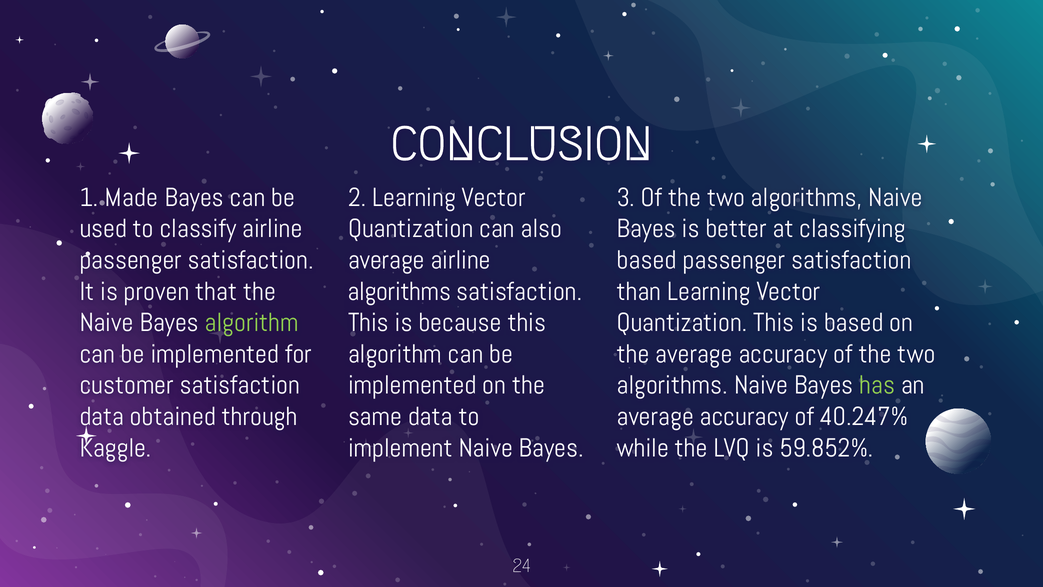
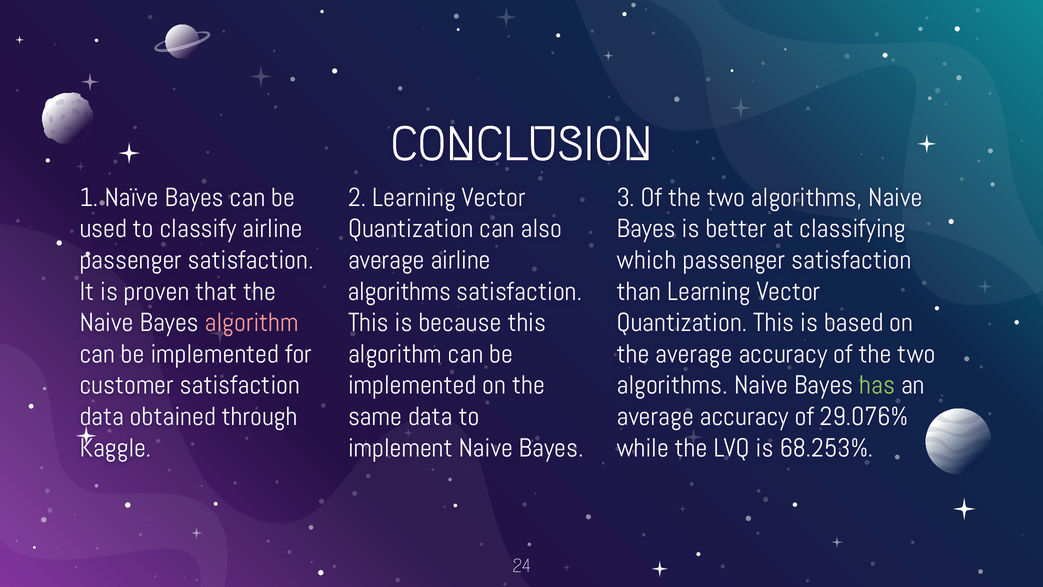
Made: Made -> Naïve (132, 197)
based: based -> which (647, 260)
algorithm colour: light green -> pink (252, 323)
40.247%: 40.247% -> 29.076% (864, 416)
59.852%: 59.852% -> 68.253% (827, 448)
